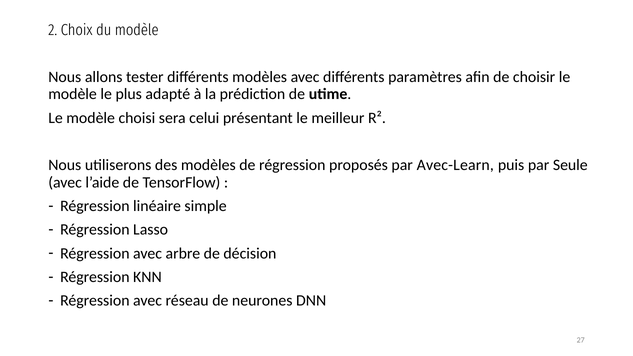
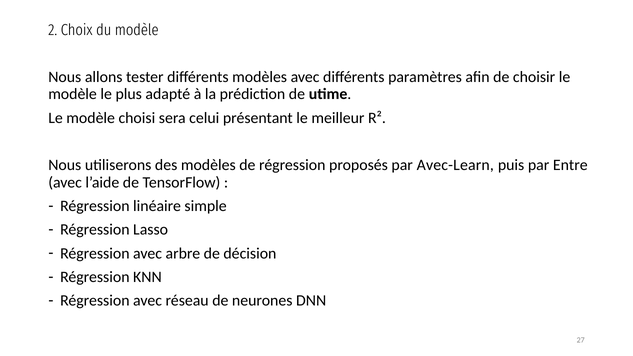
Seule: Seule -> Entre (570, 165)
